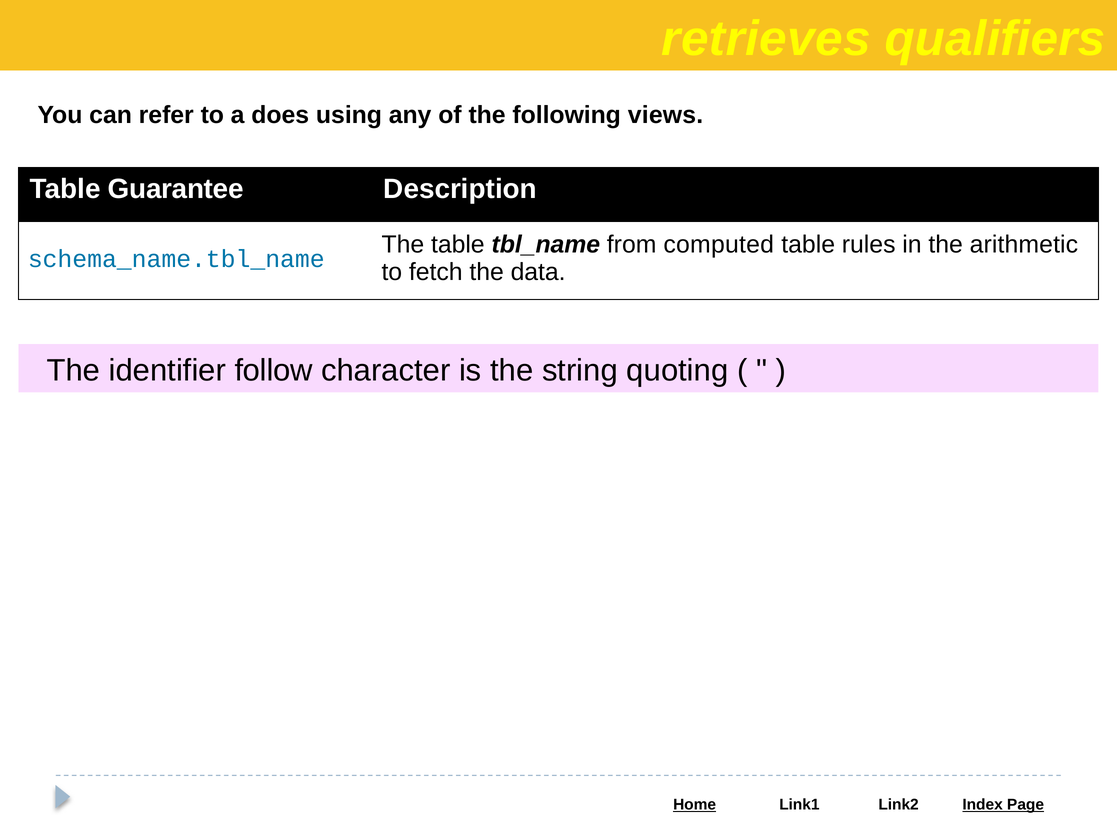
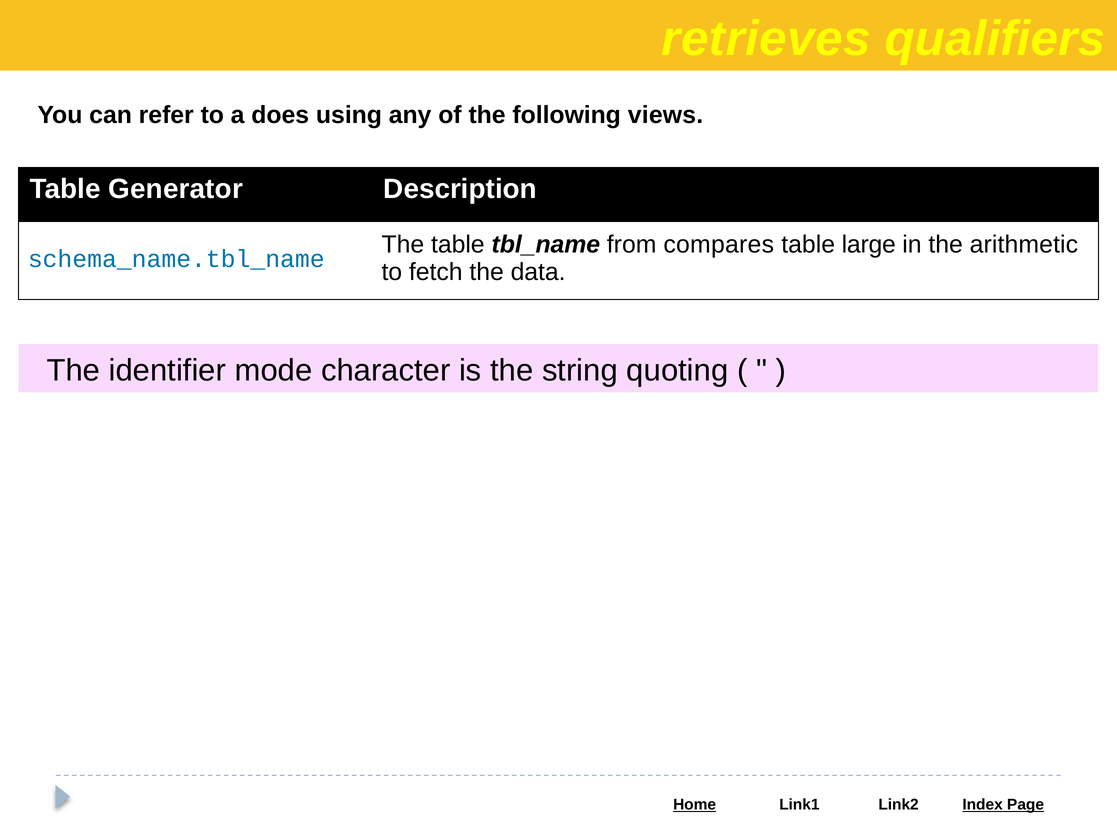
Guarantee: Guarantee -> Generator (176, 189)
computed: computed -> compares (719, 245)
rules: rules -> large (869, 245)
follow: follow -> mode (274, 371)
